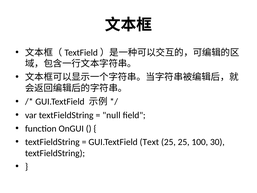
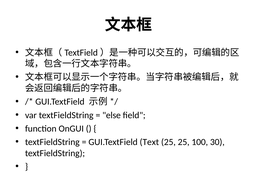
null: null -> else (112, 115)
